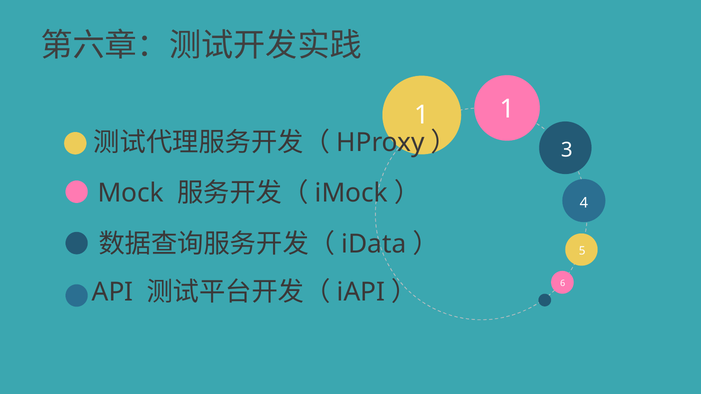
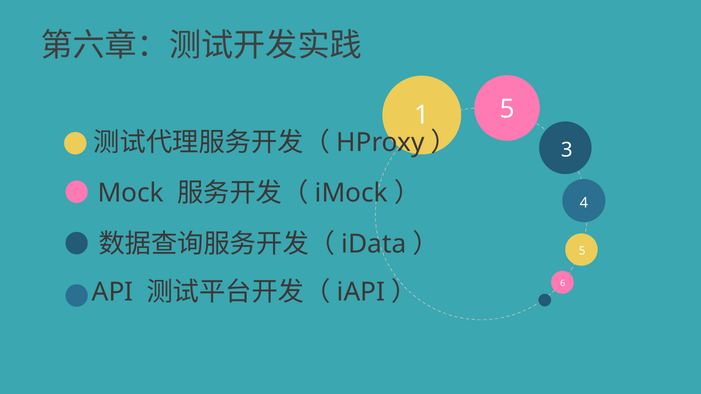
1 1: 1 -> 5 (507, 109)
